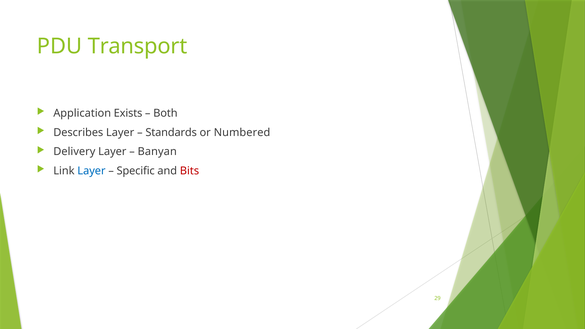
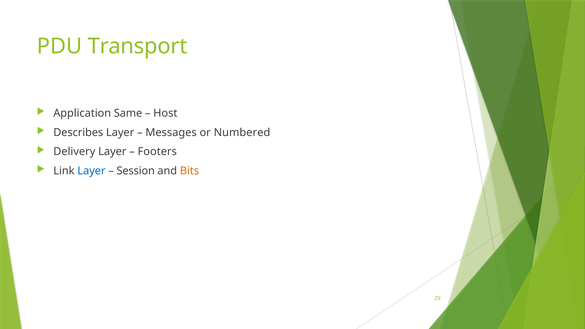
Exists: Exists -> Same (128, 113)
Both: Both -> Host (165, 113)
Standards: Standards -> Messages (171, 132)
Banyan: Banyan -> Footers (157, 152)
Specific: Specific -> Session (136, 171)
Bits colour: red -> orange (190, 171)
